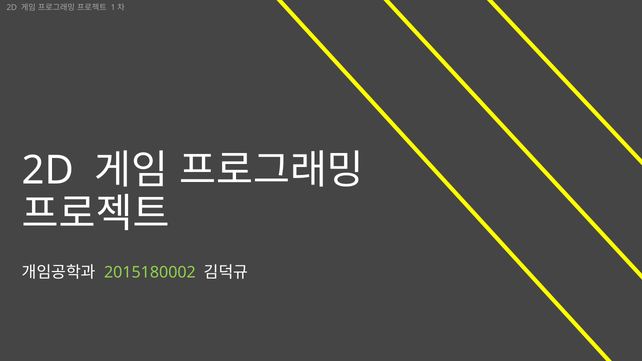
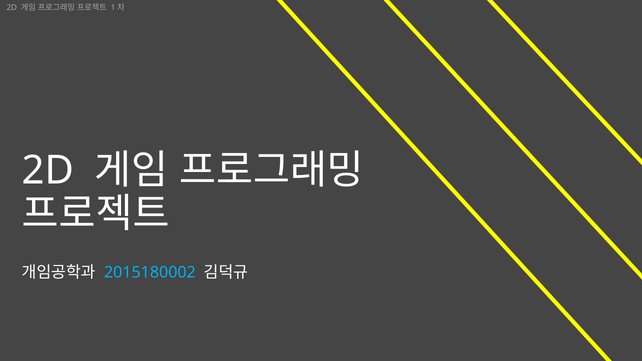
2015180002 colour: light green -> light blue (150, 272)
